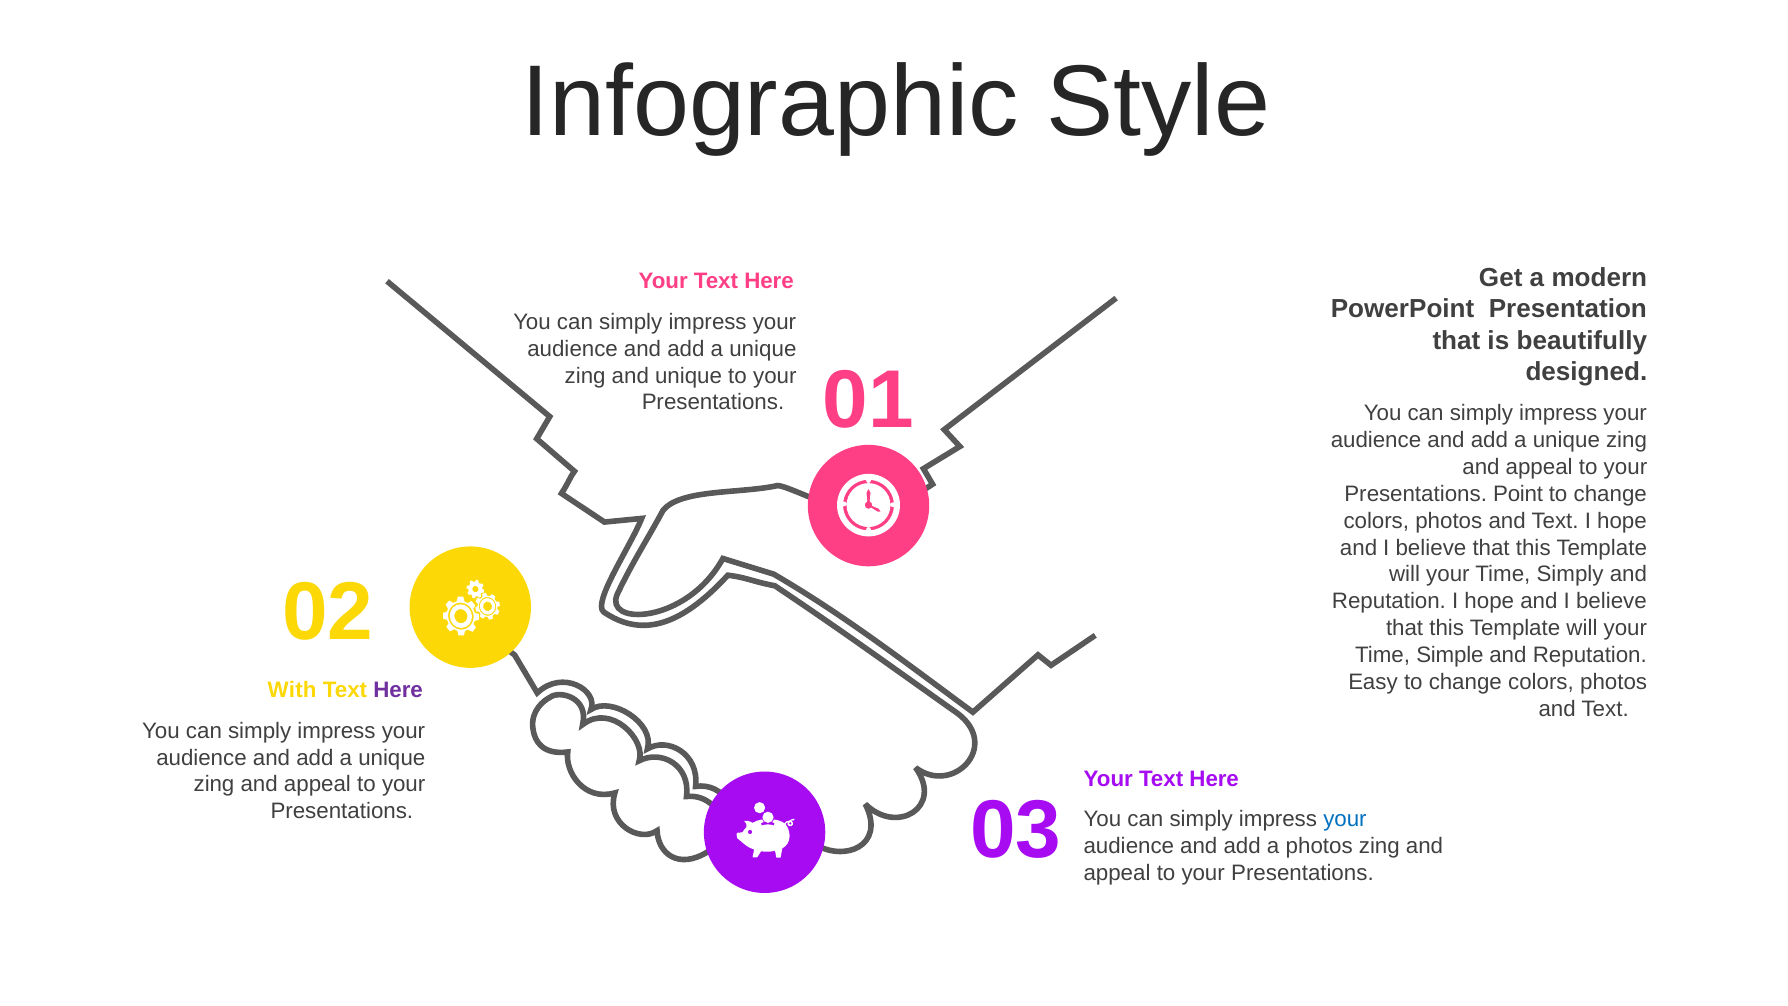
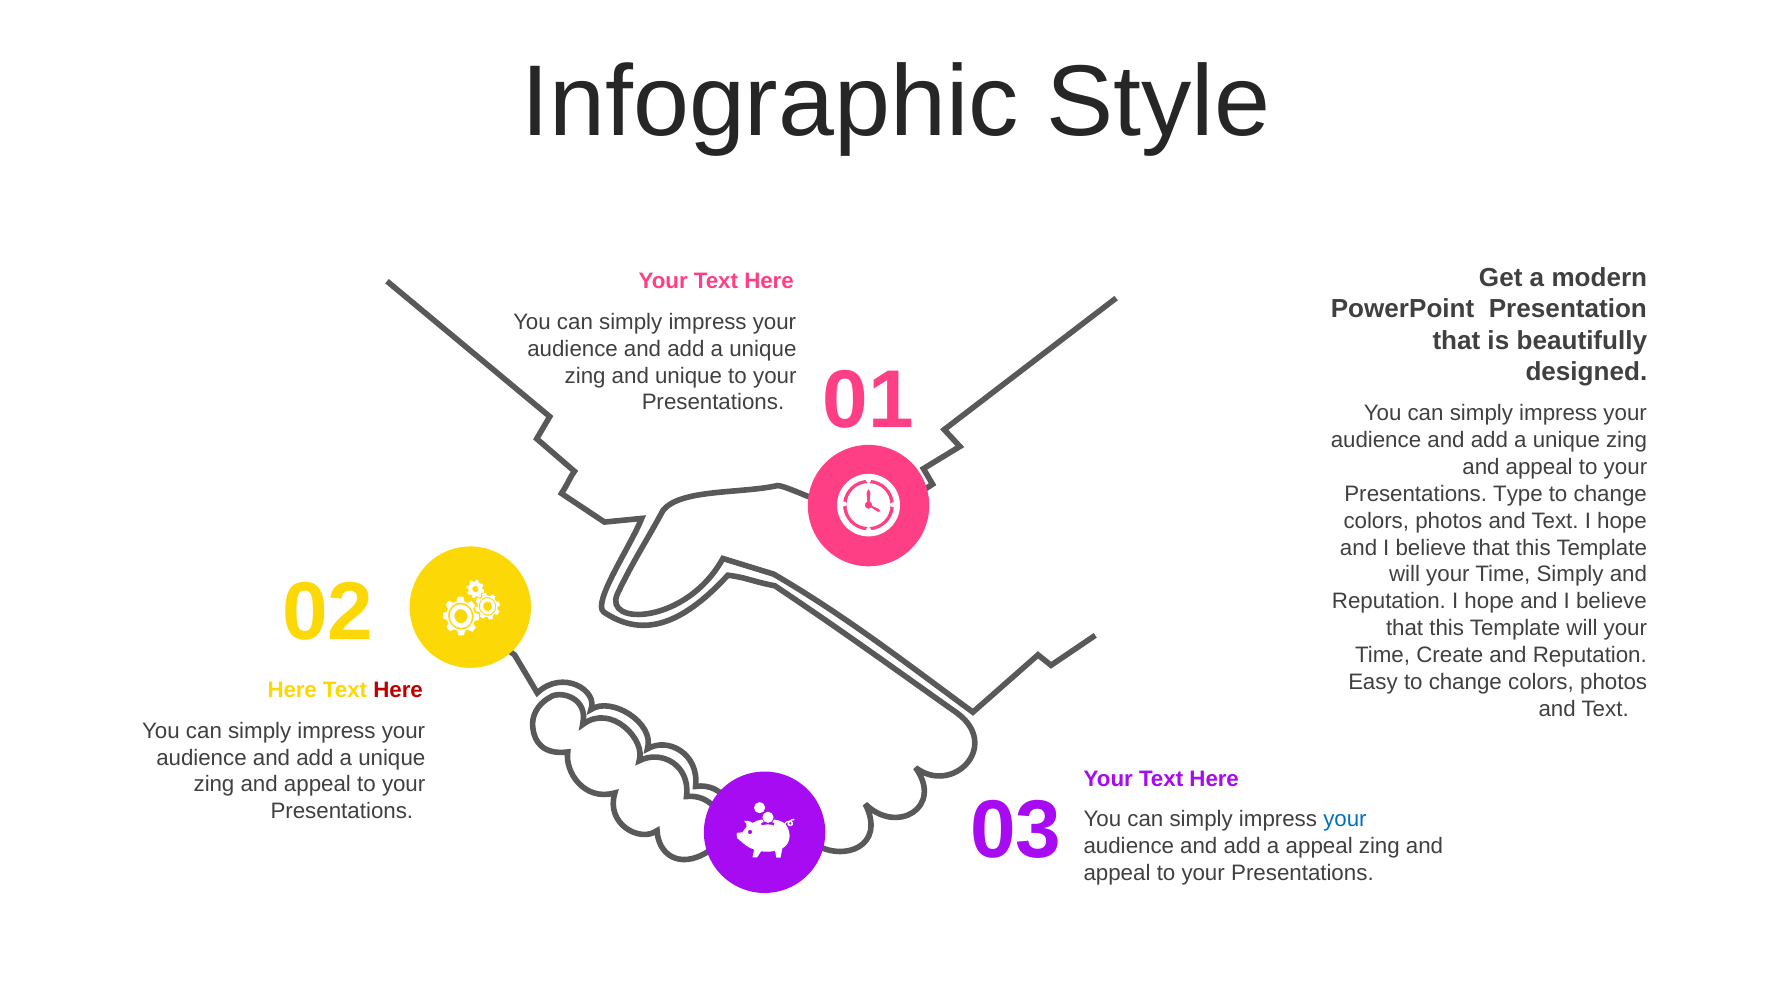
Point: Point -> Type (1518, 494)
Simple: Simple -> Create (1450, 655)
With: With -> Here (292, 690)
Here colour: purple -> red (398, 690)
a photos: photos -> appeal (1319, 846)
